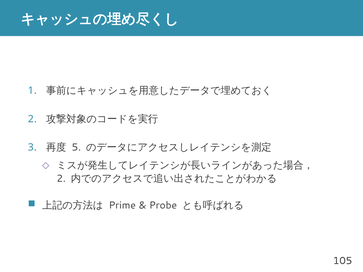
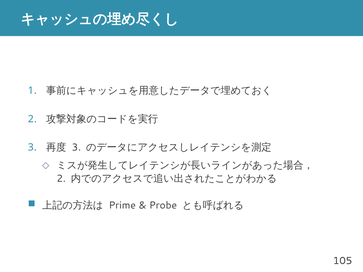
5: 5 -> 3 (76, 148)
